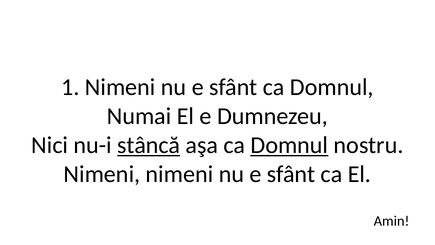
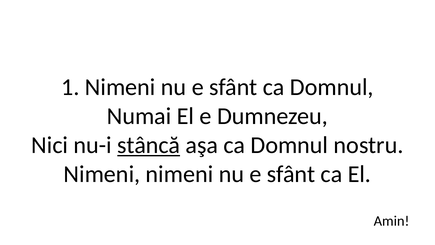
Domnul underline: present -> none (289, 145)
